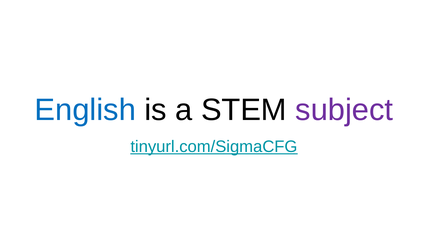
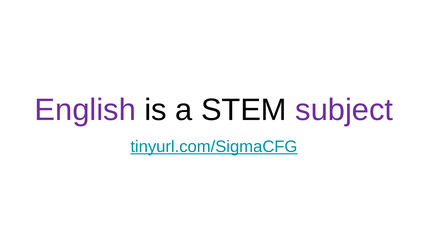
English colour: blue -> purple (85, 110)
